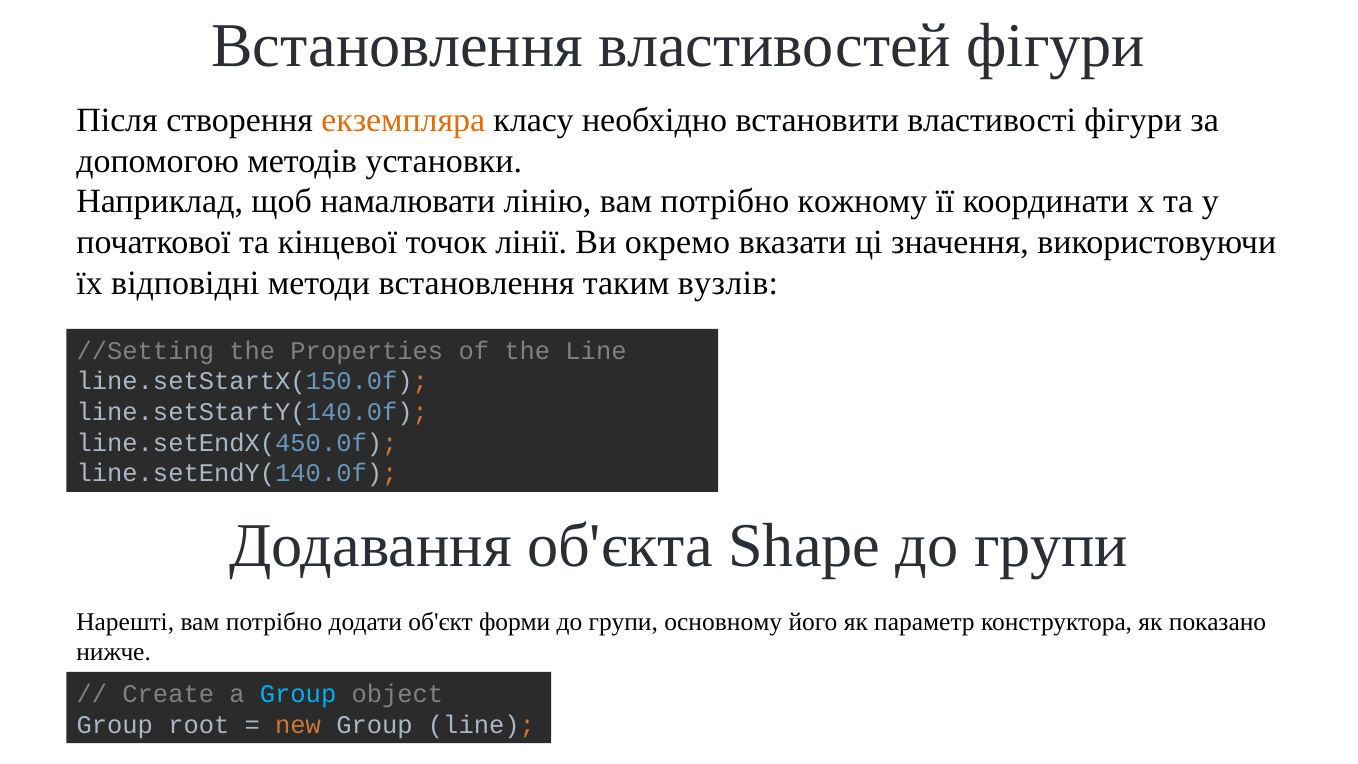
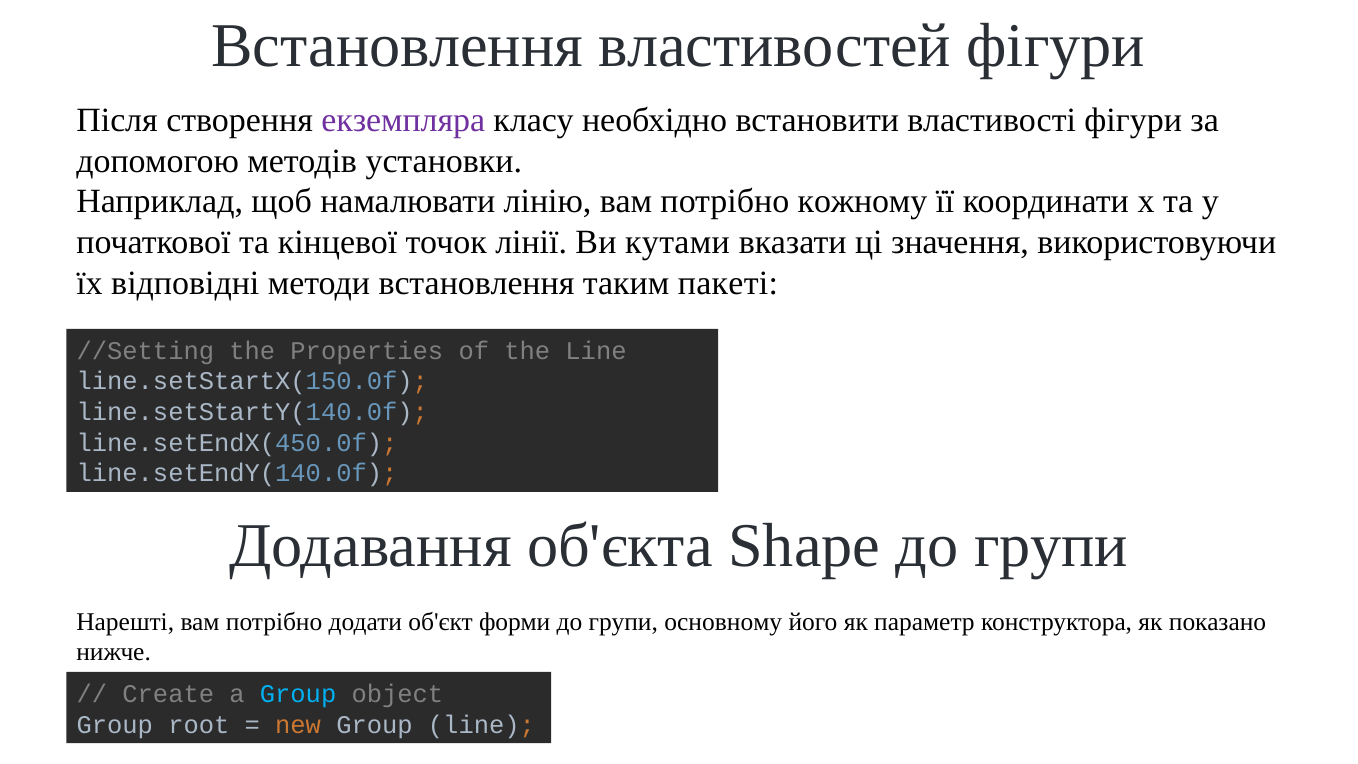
екземпляра colour: orange -> purple (403, 120)
окремо: окремо -> кутами (677, 242)
вузлів: вузлів -> пакеті (728, 283)
